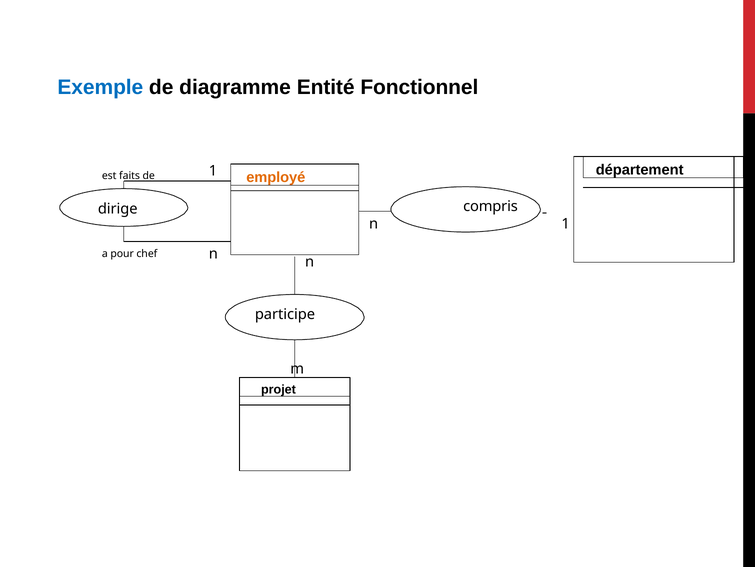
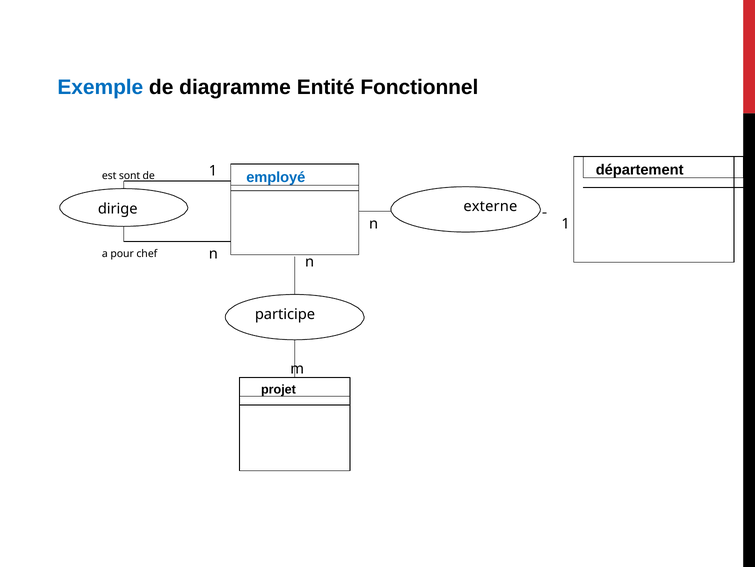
employé colour: orange -> blue (276, 177)
faits: faits -> sont (130, 176)
compris: compris -> externe (490, 206)
